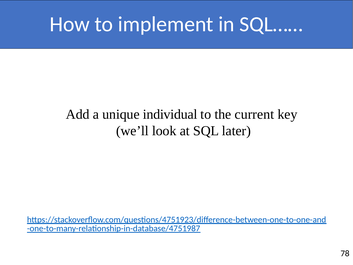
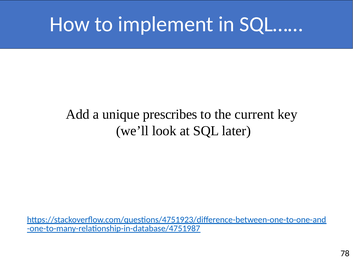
individual: individual -> prescribes (170, 114)
